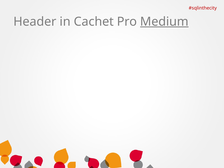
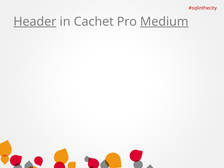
Header underline: none -> present (35, 22)
